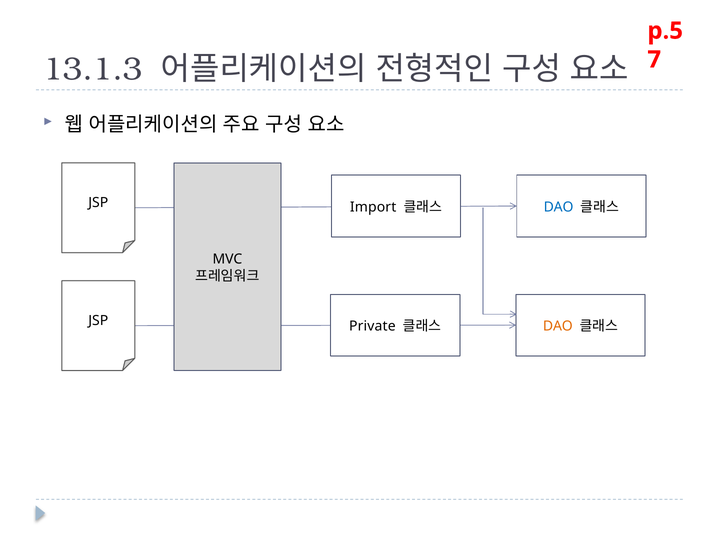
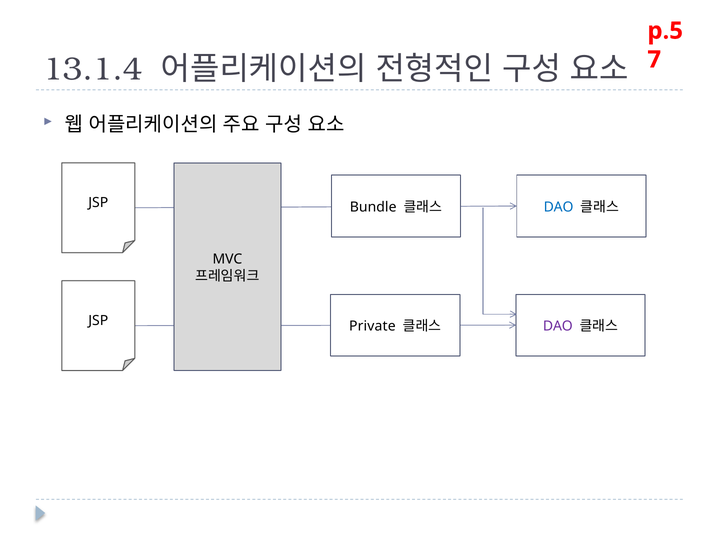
13.1.3: 13.1.3 -> 13.1.4 (93, 69)
Import: Import -> Bundle (373, 207)
DAO colour: orange -> purple (558, 326)
